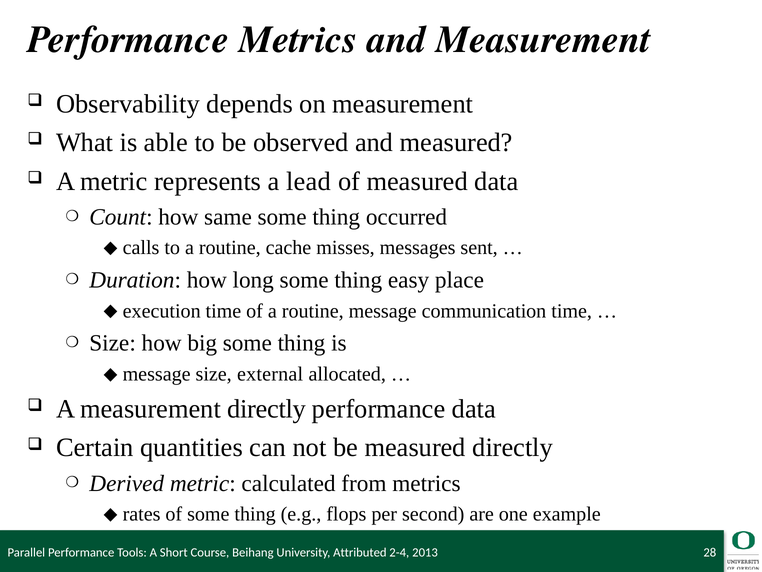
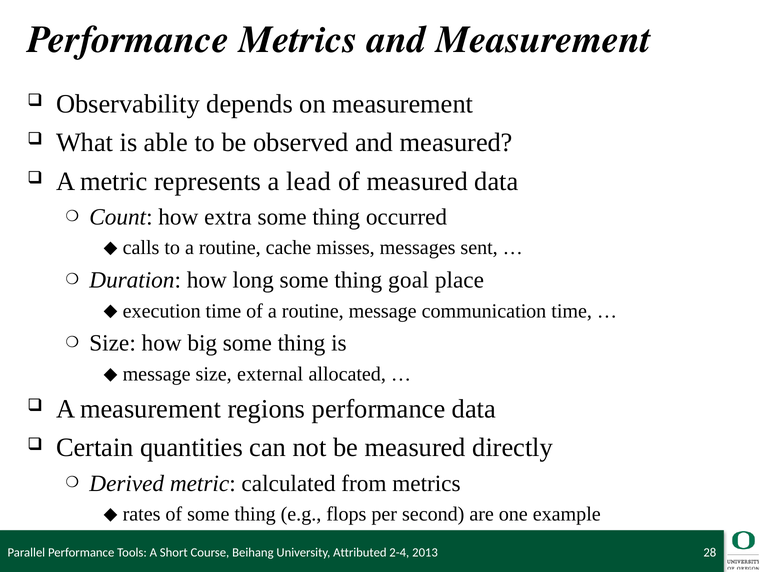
same: same -> extra (228, 217)
easy: easy -> goal (408, 280)
measurement directly: directly -> regions (266, 409)
